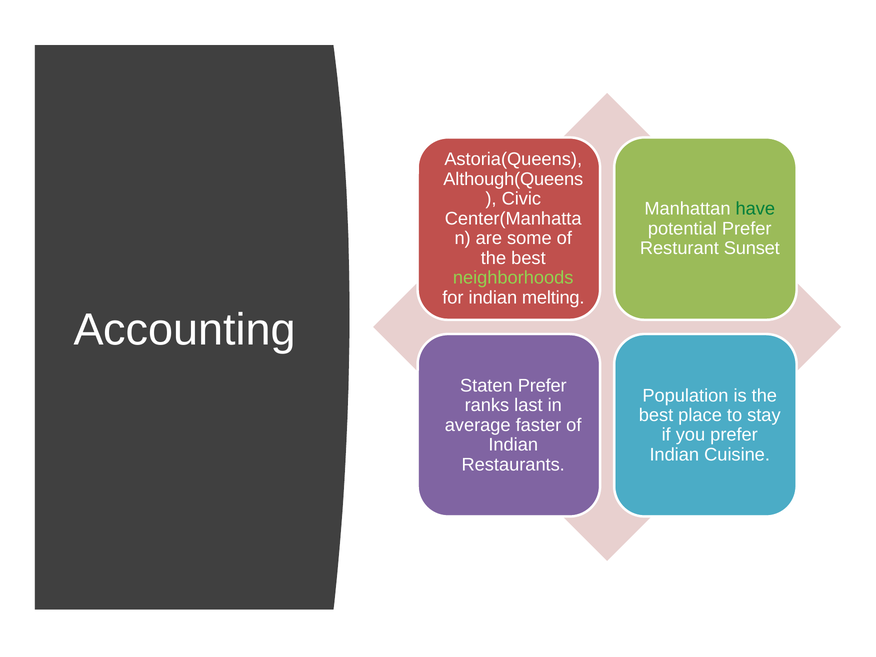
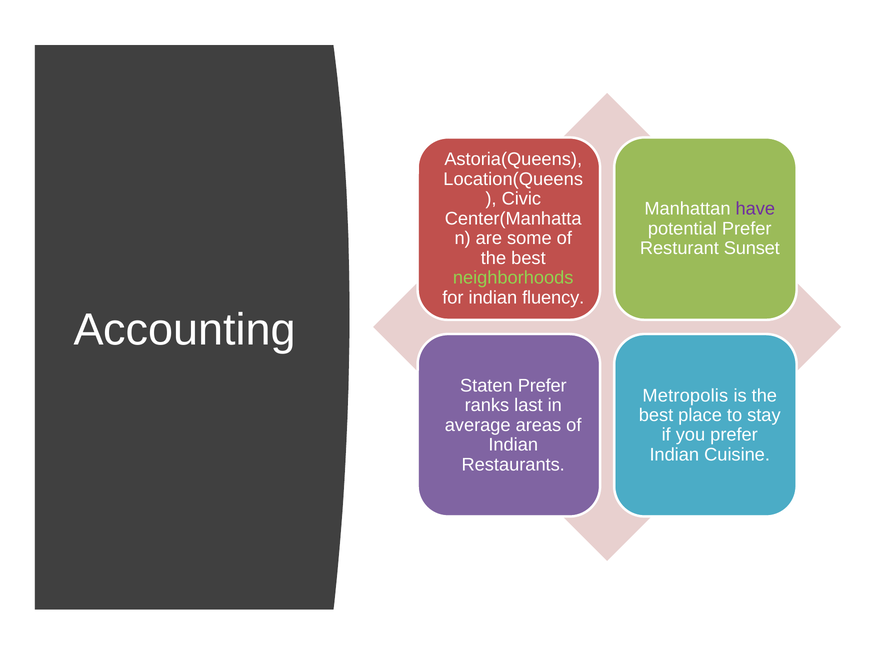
Although(Queens: Although(Queens -> Location(Queens (513, 179)
have colour: green -> purple (755, 209)
melting: melting -> fluency (553, 298)
Population: Population -> Metropolis (685, 395)
faster: faster -> areas (538, 425)
